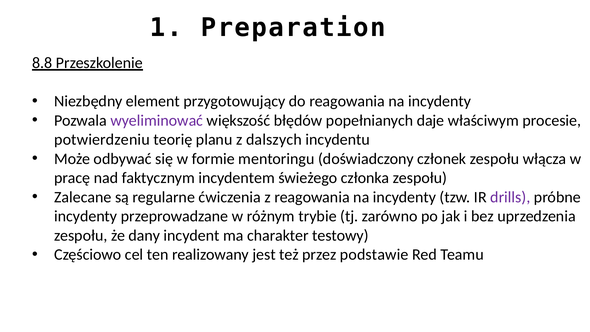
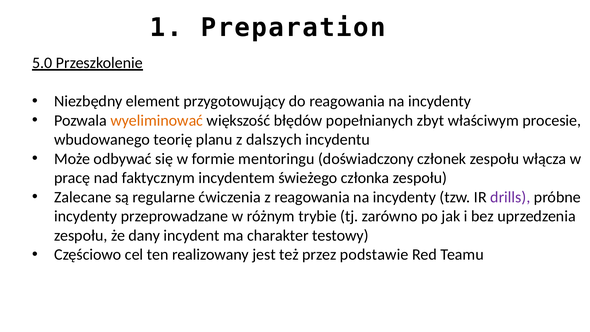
8.8: 8.8 -> 5.0 (42, 63)
wyeliminować colour: purple -> orange (157, 120)
daje: daje -> zbyt (430, 120)
potwierdzeniu: potwierdzeniu -> wbudowanego (102, 140)
